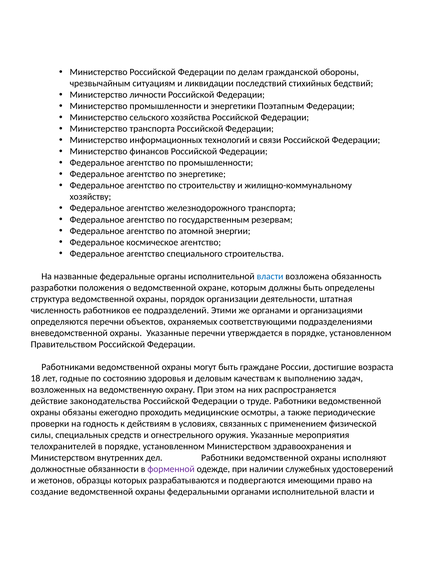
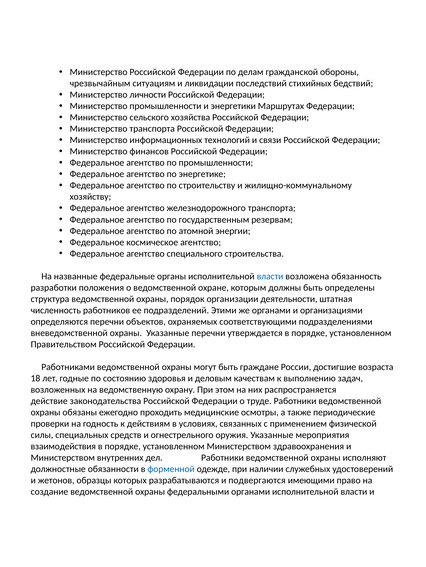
Поэтапным: Поэтапным -> Маршрутах (281, 106)
телохранителей: телохранителей -> взаимодействия (63, 447)
форменной colour: purple -> blue (171, 470)
